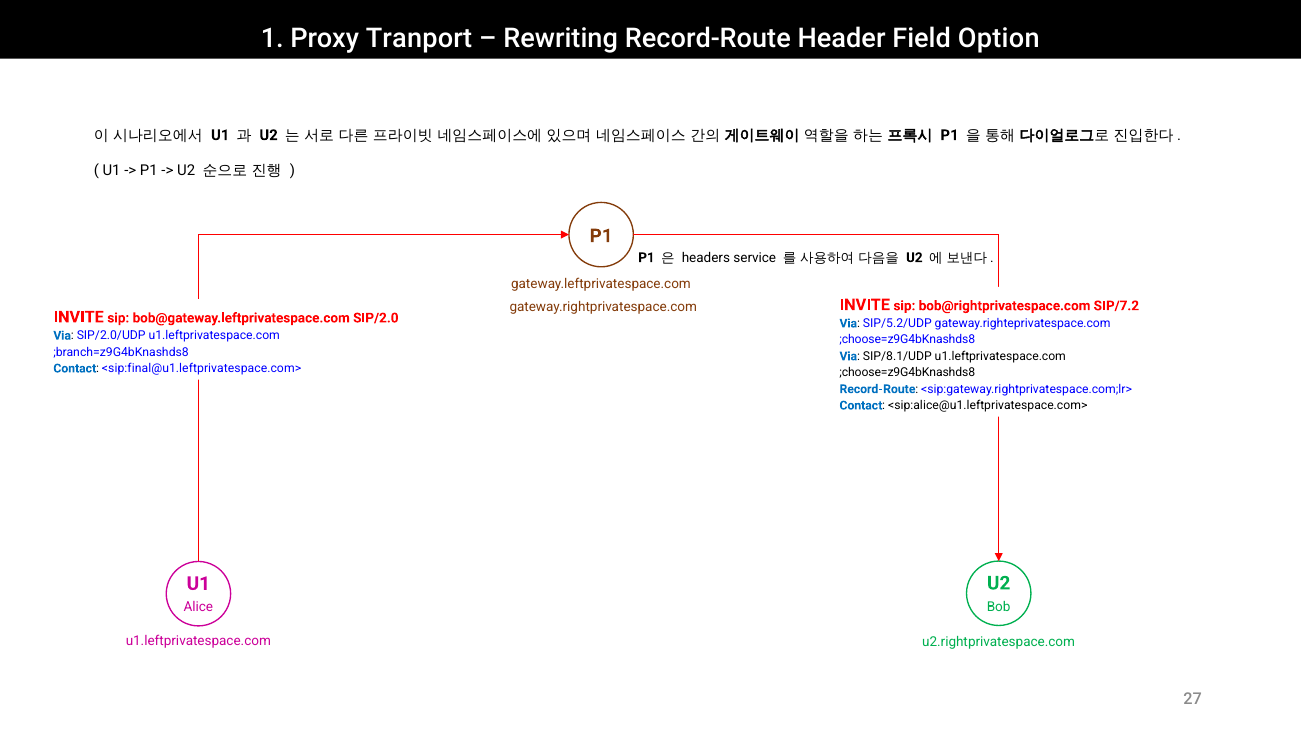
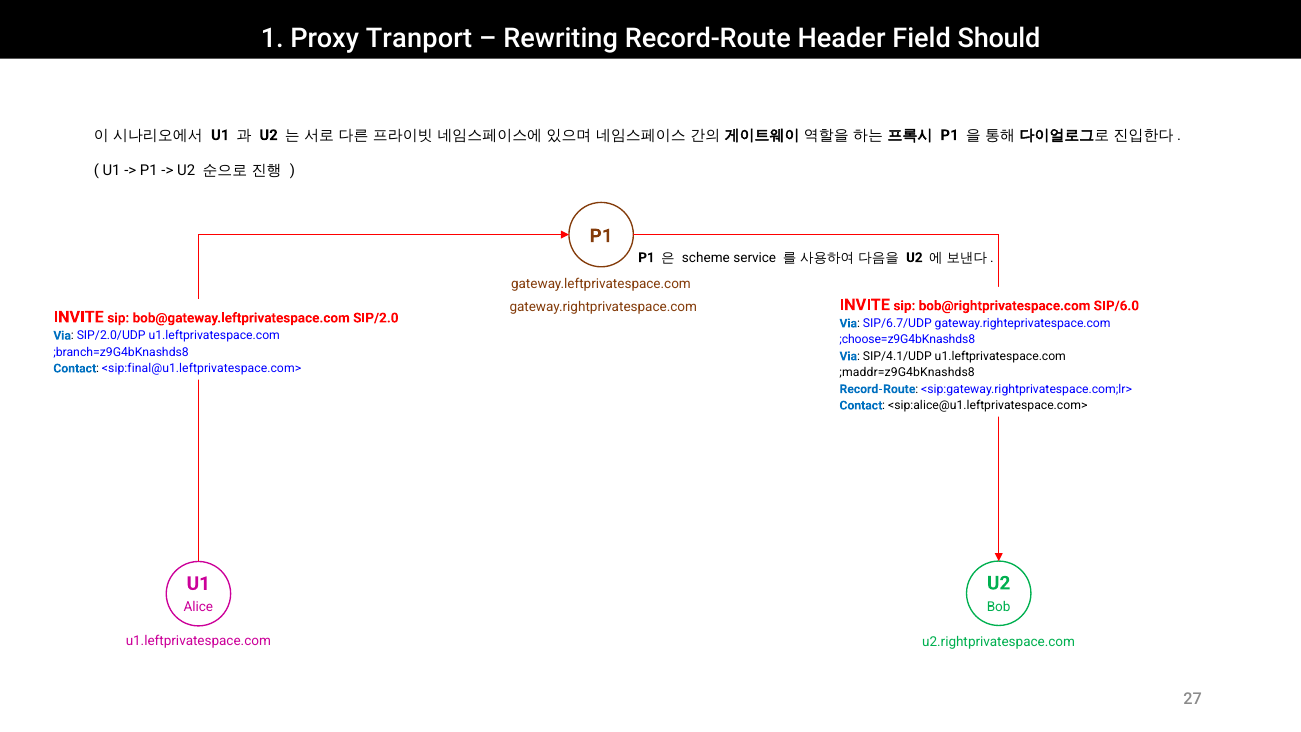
Option: Option -> Should (999, 39)
headers: headers -> scheme (706, 257)
SIP/7.2: SIP/7.2 -> SIP/6.0 (1116, 306)
SIP/5.2/UDP: SIP/5.2/UDP -> SIP/6.7/UDP (897, 323)
SIP/8.1/UDP: SIP/8.1/UDP -> SIP/4.1/UDP (897, 356)
;choose=z9G4bKnashds8: ;choose=z9G4bKnashds8 -> ;maddr=z9G4bKnashds8 (907, 373)
